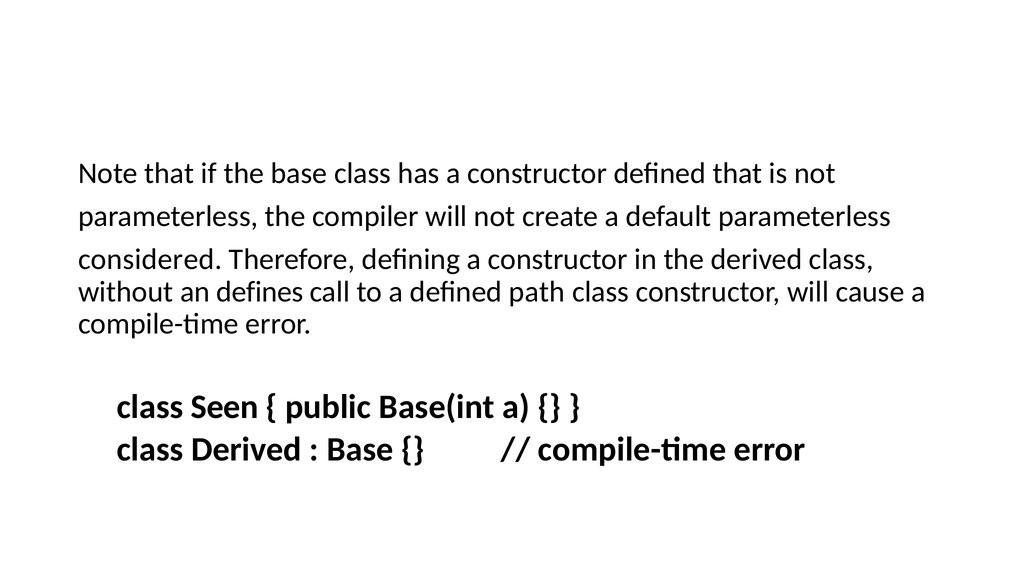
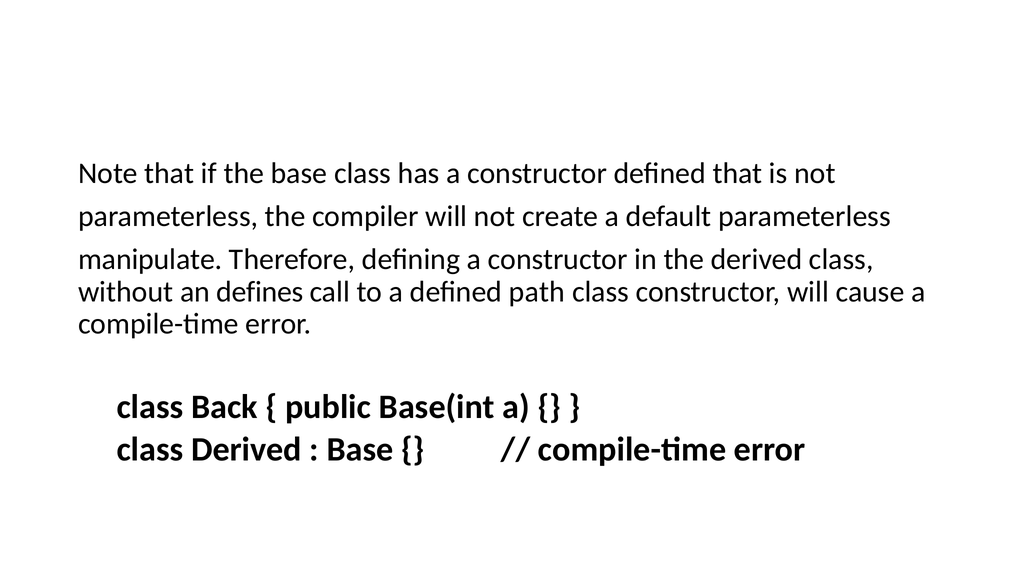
considered: considered -> manipulate (150, 259)
Seen: Seen -> Back (224, 407)
